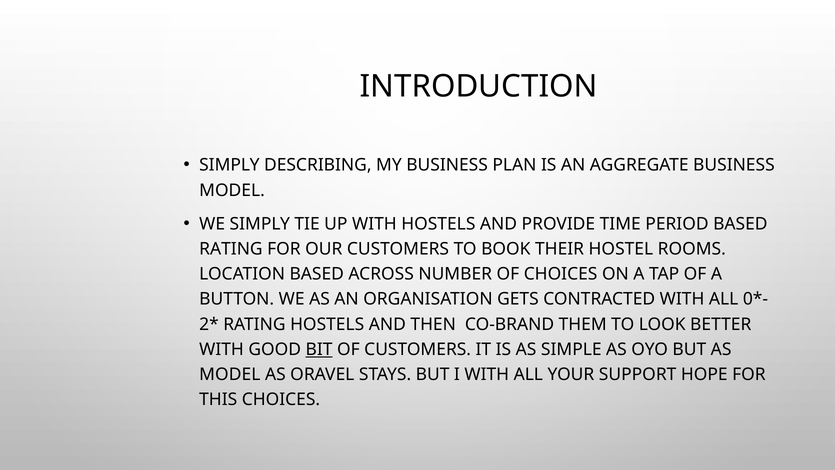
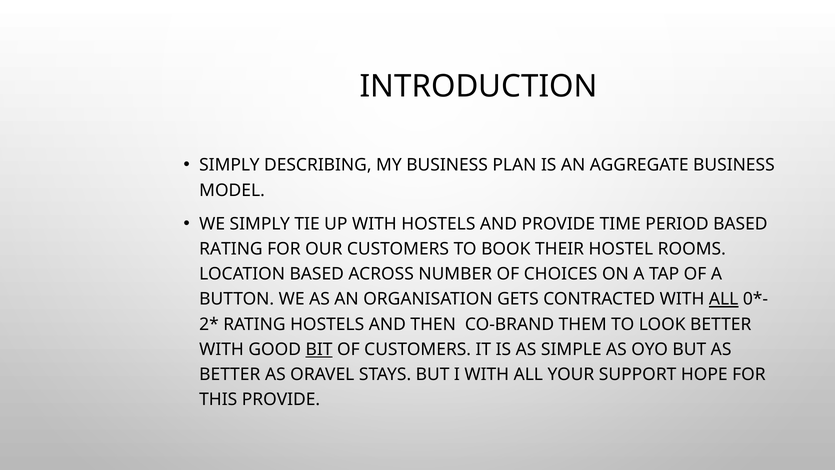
ALL underline: none -> present (724, 299)
MODEL: MODEL -> BETTER (230, 374)
THIS CHOICES: CHOICES -> PROVIDE (281, 399)
